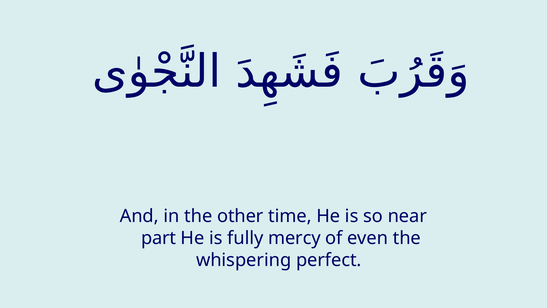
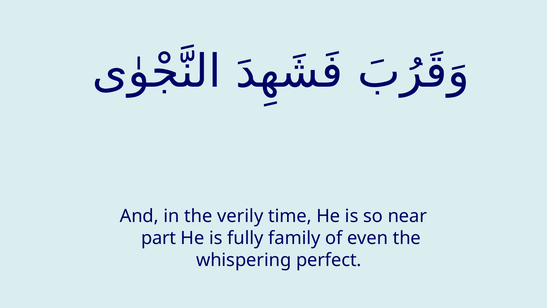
other: other -> verily (240, 216)
mercy: mercy -> family (294, 238)
